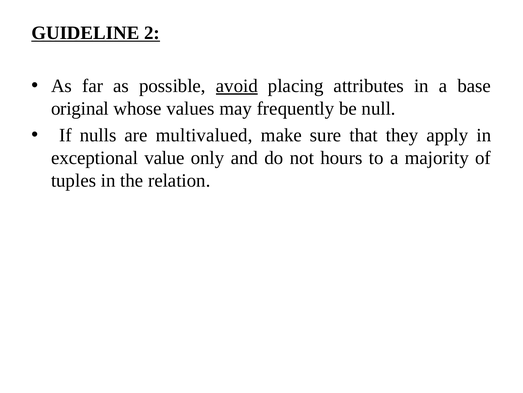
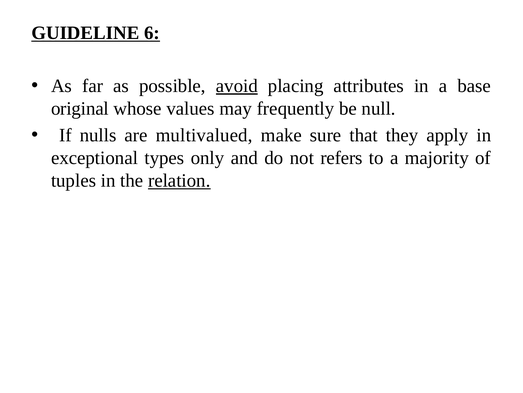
2: 2 -> 6 (152, 33)
value: value -> types (164, 158)
hours: hours -> refers (341, 158)
relation underline: none -> present (179, 180)
